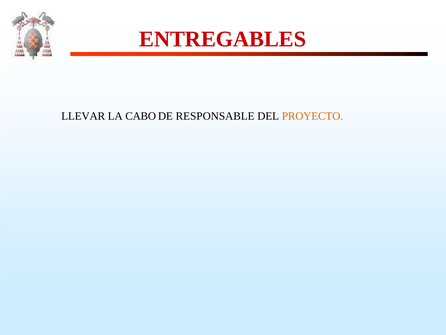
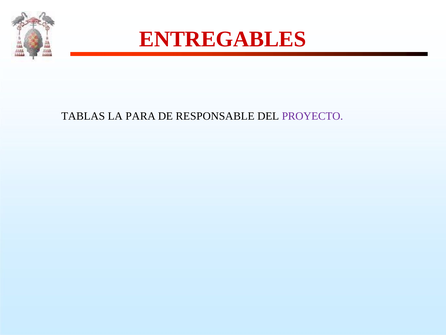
LLEVAR: LLEVAR -> TABLAS (83, 116)
CABO: CABO -> PARA (141, 116)
PROYECTO colour: orange -> purple (312, 116)
